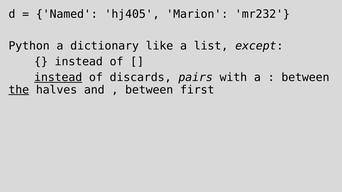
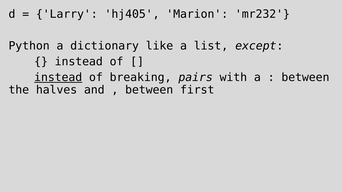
Named: Named -> Larry (67, 14)
discards: discards -> breaking (141, 78)
the underline: present -> none (19, 90)
